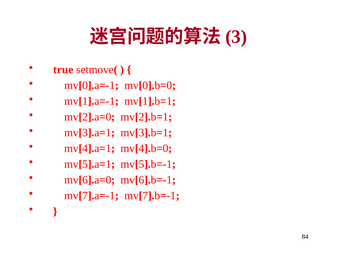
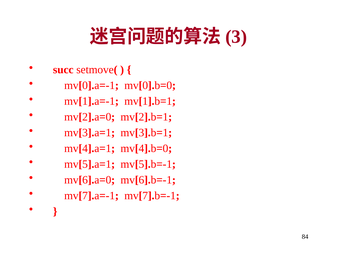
true: true -> succ (63, 70)
